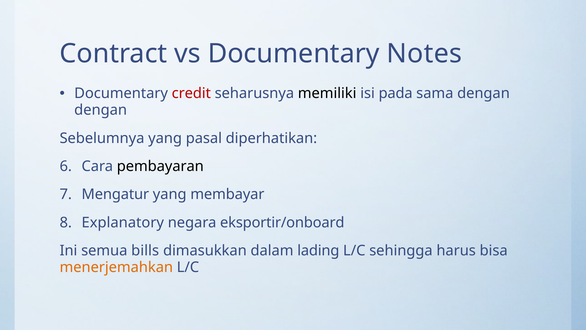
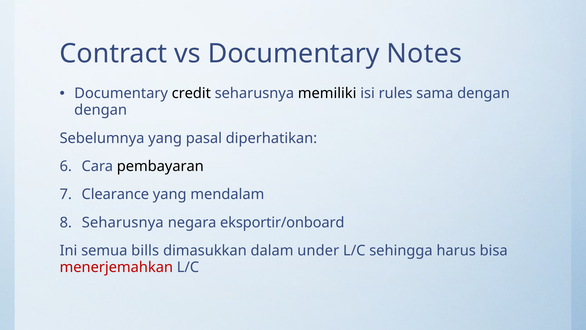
credit colour: red -> black (191, 93)
pada: pada -> rules (396, 93)
Mengatur: Mengatur -> Clearance (115, 194)
membayar: membayar -> mendalam (227, 194)
Explanatory: Explanatory -> Seharusnya (123, 222)
lading: lading -> under (318, 250)
menerjemahkan colour: orange -> red (116, 267)
